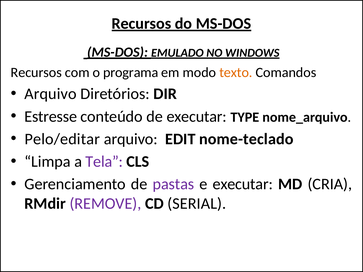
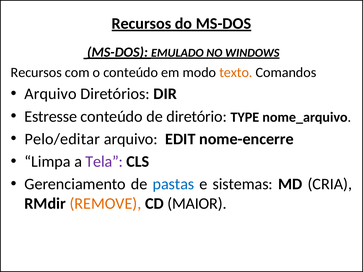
o programa: programa -> conteúdo (131, 72)
de executar: executar -> diretório (197, 117)
nome-teclado: nome-teclado -> nome-encerre (246, 139)
pastas colour: purple -> blue (173, 184)
e executar: executar -> sistemas (243, 184)
REMOVE colour: purple -> orange (105, 204)
SERIAL: SERIAL -> MAIOR (197, 204)
